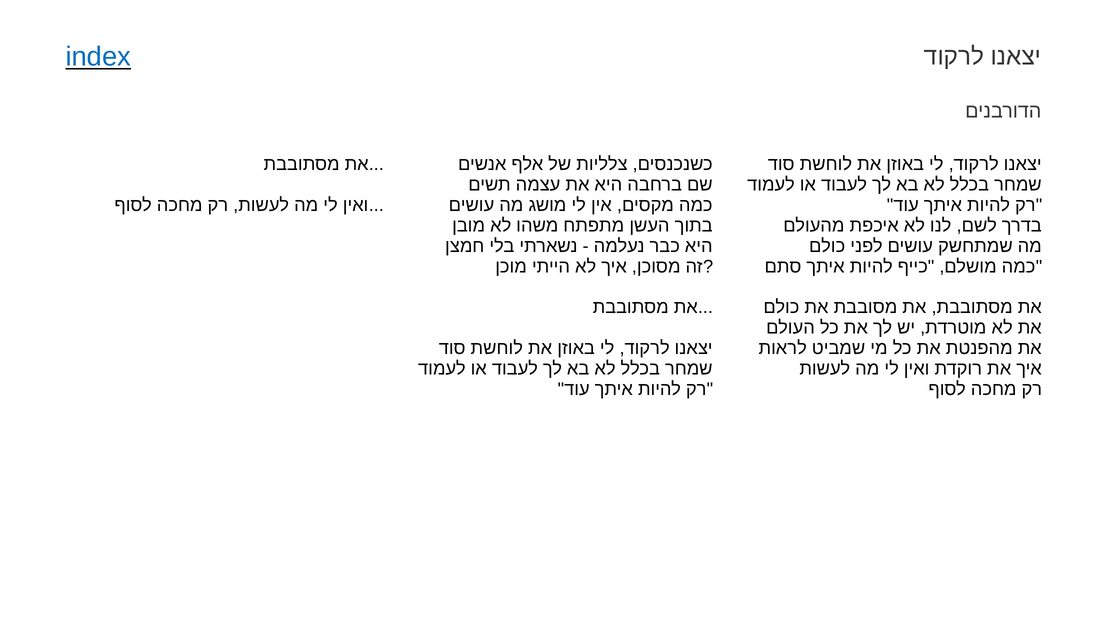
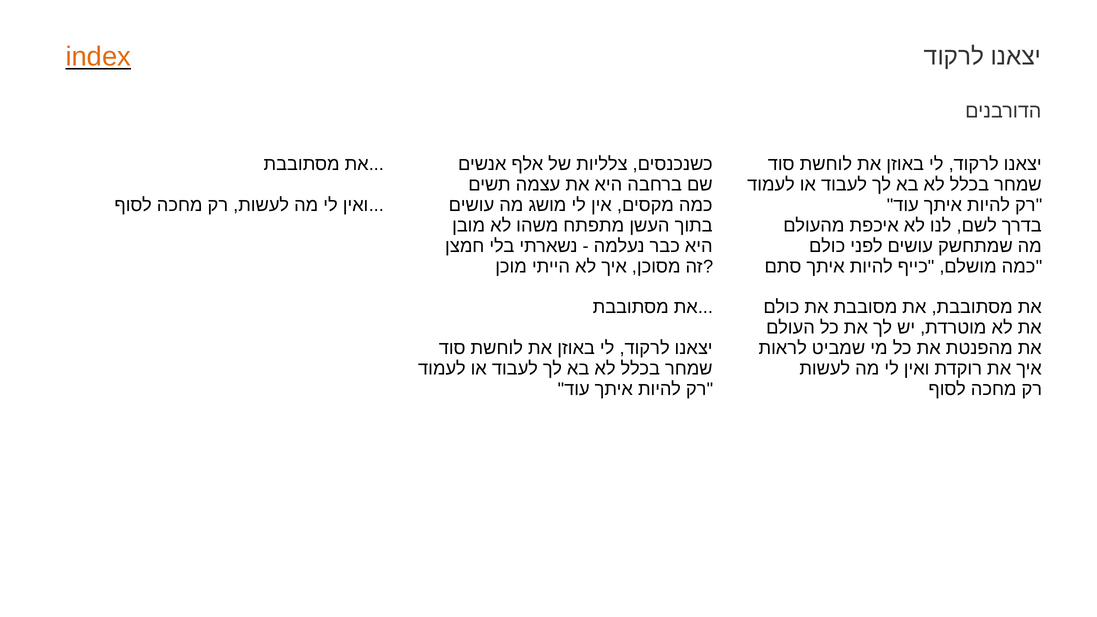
index colour: blue -> orange (98, 57)
